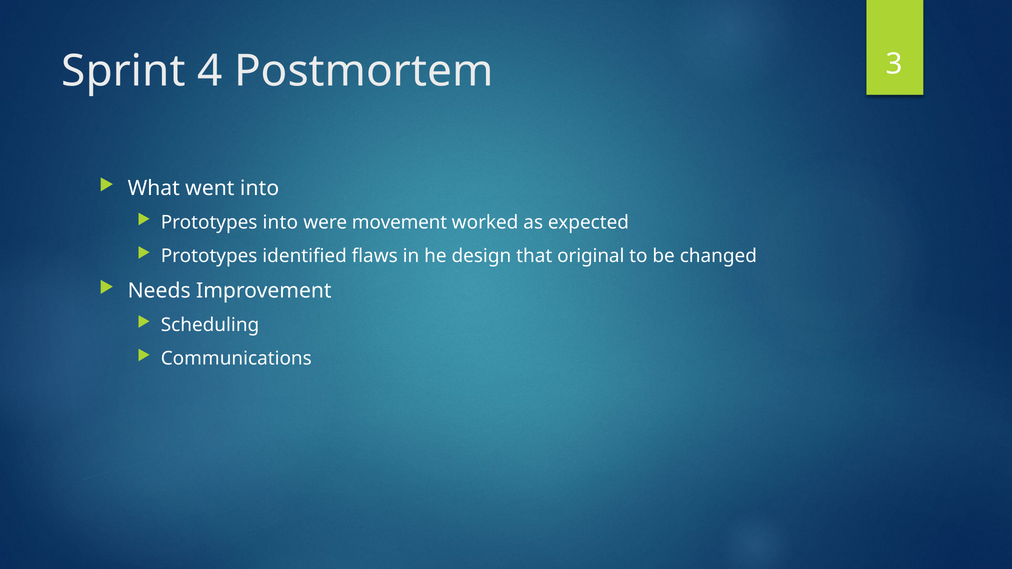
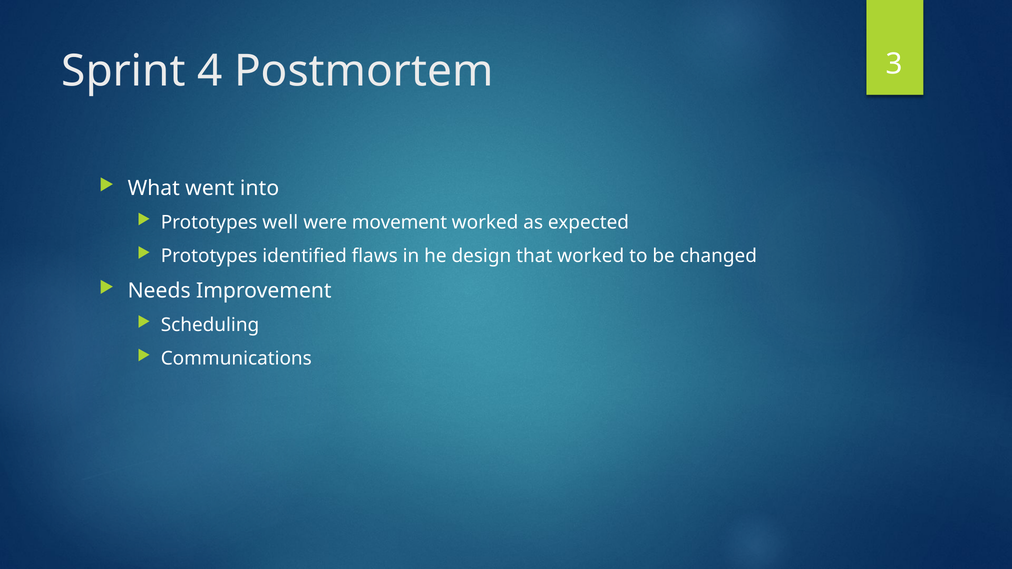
Prototypes into: into -> well (280, 223)
that original: original -> worked (591, 256)
